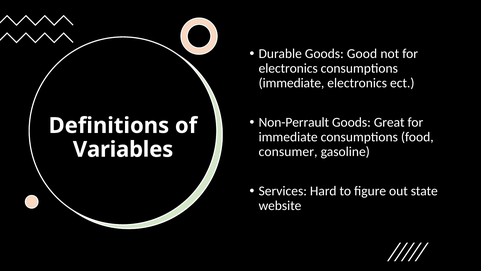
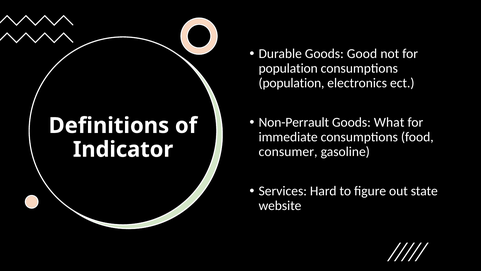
electronics: electronics -> population (288, 68)
immediate: immediate -> population (291, 83)
Great: Great -> What (389, 122)
Variables: Variables -> Indicator (123, 149)
